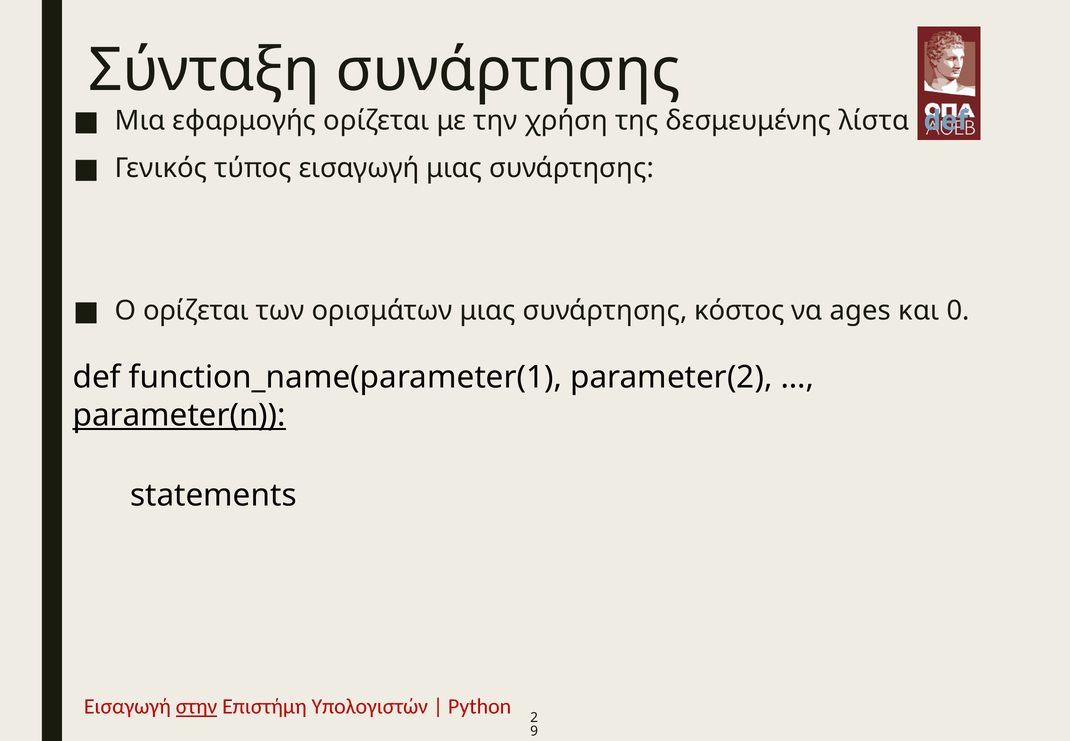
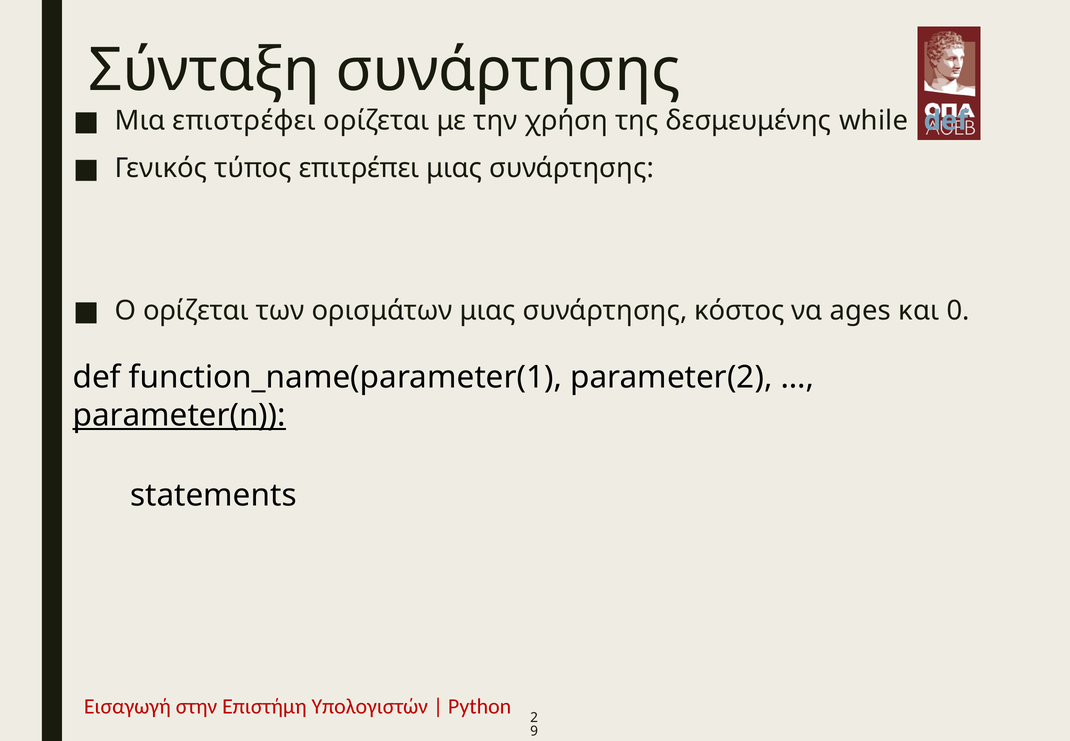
εφαρμογής: εφαρμογής -> επιστρέφει (244, 121)
λίστα: λίστα -> while (874, 121)
τύπος εισαγωγή: εισαγωγή -> επιτρέπει (359, 168)
στην underline: present -> none (197, 706)
